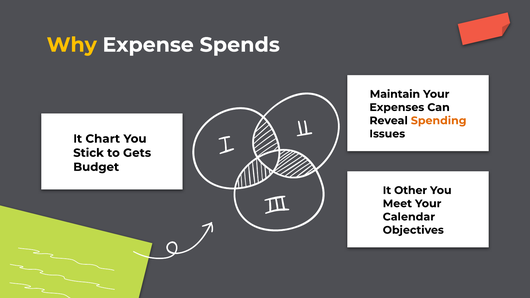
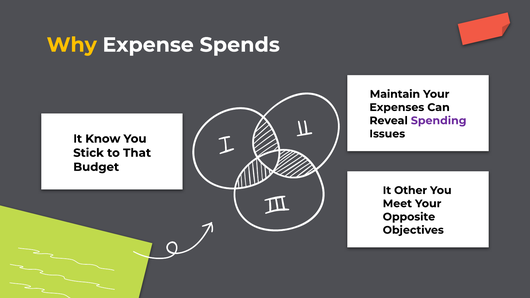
Spending colour: orange -> purple (439, 121)
Chart: Chart -> Know (103, 139)
Gets: Gets -> That (137, 153)
Calendar: Calendar -> Opposite (409, 217)
